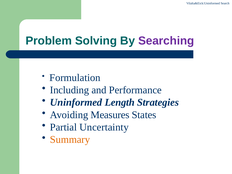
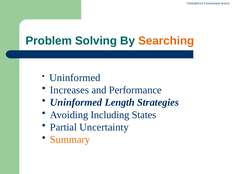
Searching colour: purple -> orange (166, 41)
Formulation: Formulation -> Uninformed (75, 78)
Including: Including -> Increases (69, 90)
Measures: Measures -> Including (110, 115)
